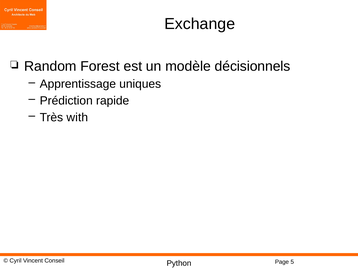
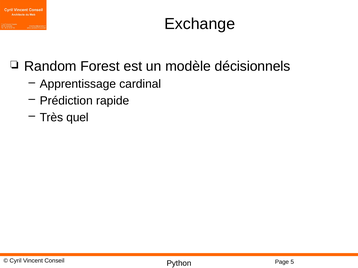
uniques: uniques -> cardinal (140, 84)
with: with -> quel (77, 118)
